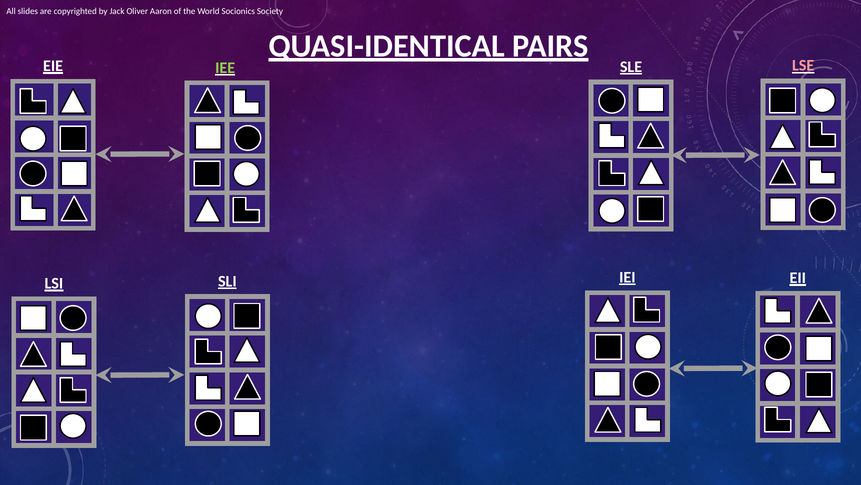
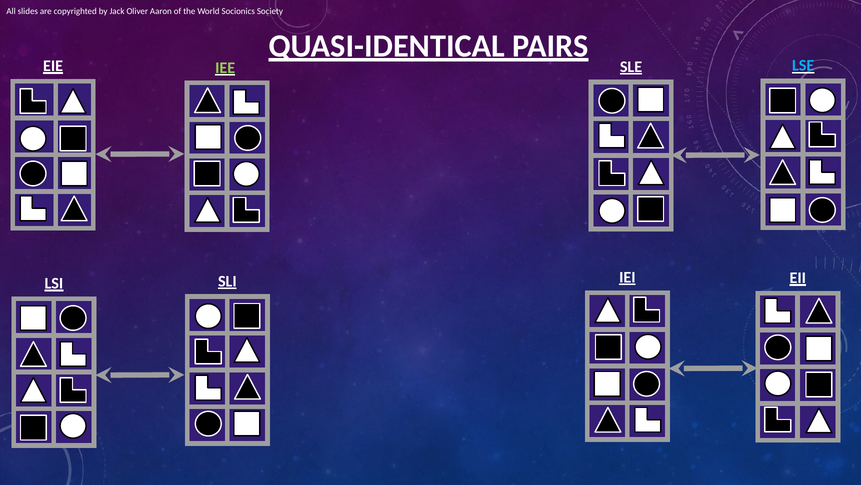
LSE colour: pink -> light blue (803, 66)
